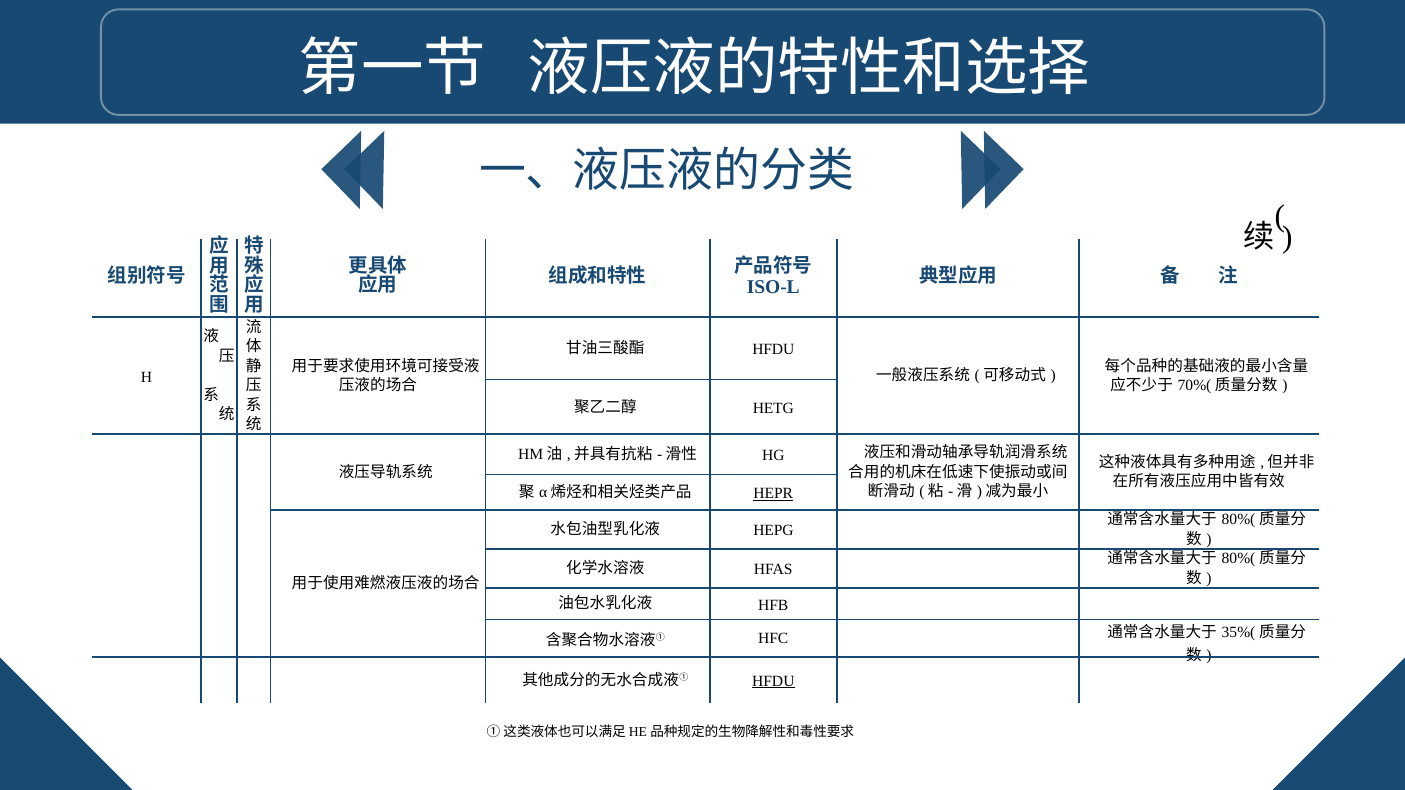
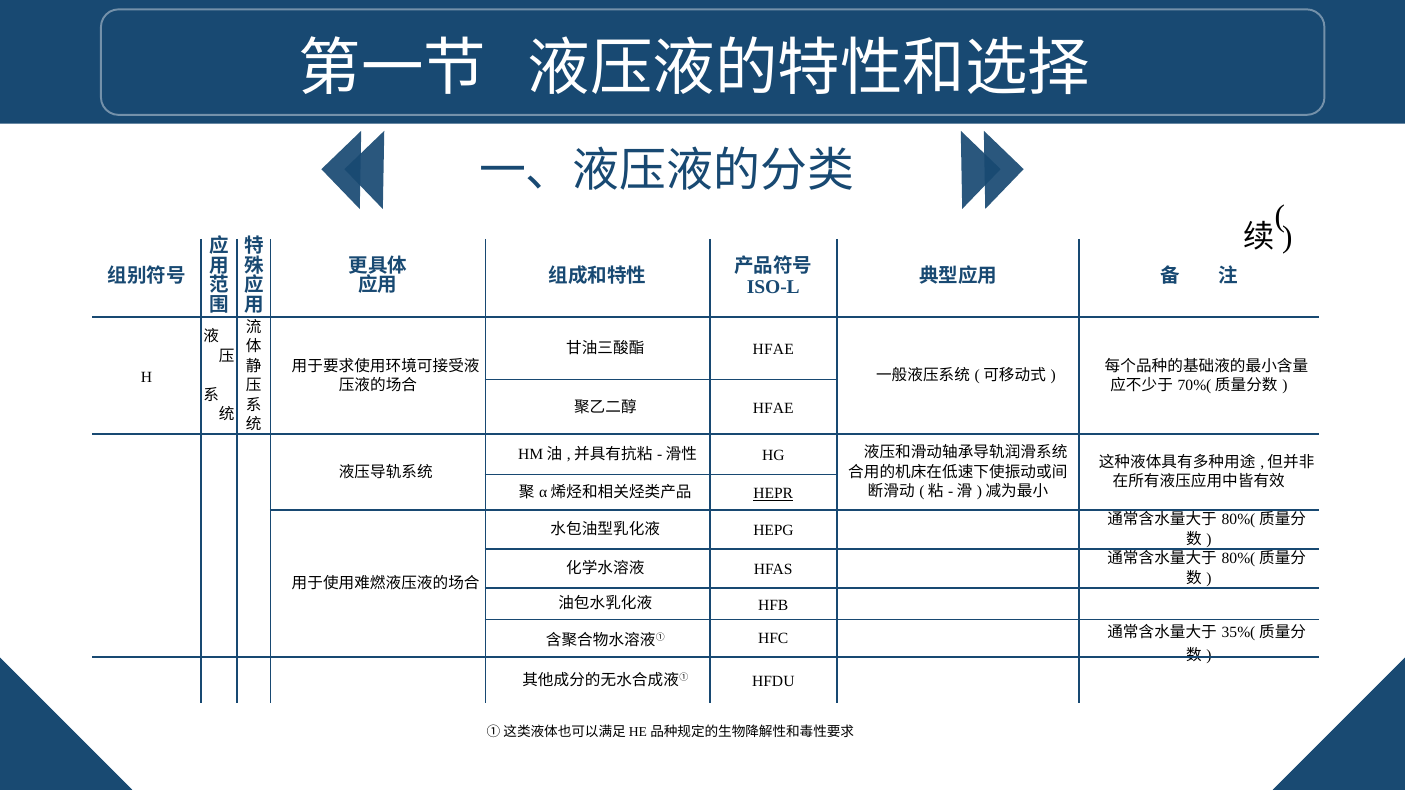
HFDU: HFDU -> HFAE (773, 350)
HETG: HETG -> HFAE (773, 408)
HFDU underline: present -> none (773, 681)
